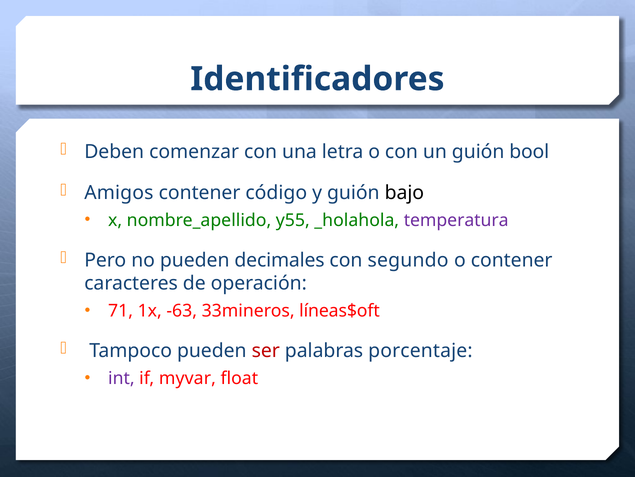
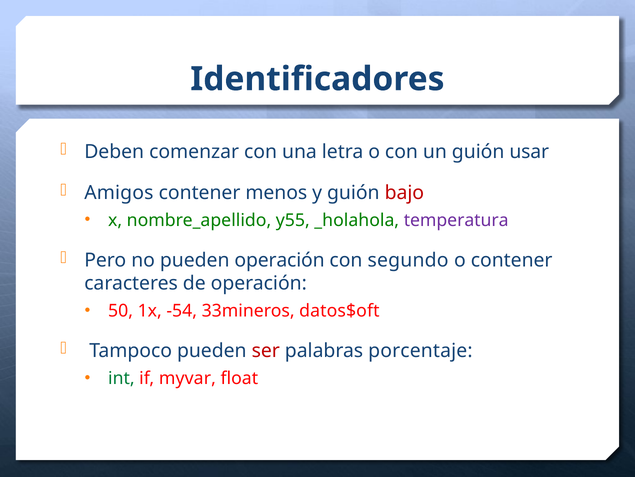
bool: bool -> usar (529, 152)
código: código -> menos (276, 192)
bajo colour: black -> red (404, 192)
pueden decimales: decimales -> operación (280, 260)
71: 71 -> 50 (121, 311)
-63: -63 -> -54 (182, 311)
líneas$oft: líneas$oft -> datos$oft (339, 311)
int colour: purple -> green (121, 378)
